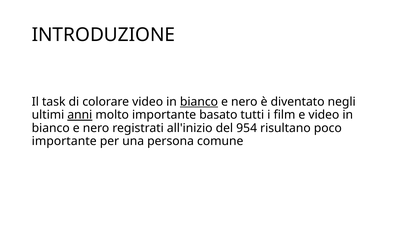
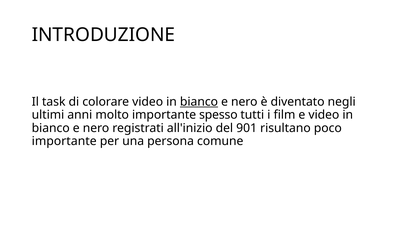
anni underline: present -> none (80, 115)
basato: basato -> spesso (218, 115)
954: 954 -> 901 (247, 128)
